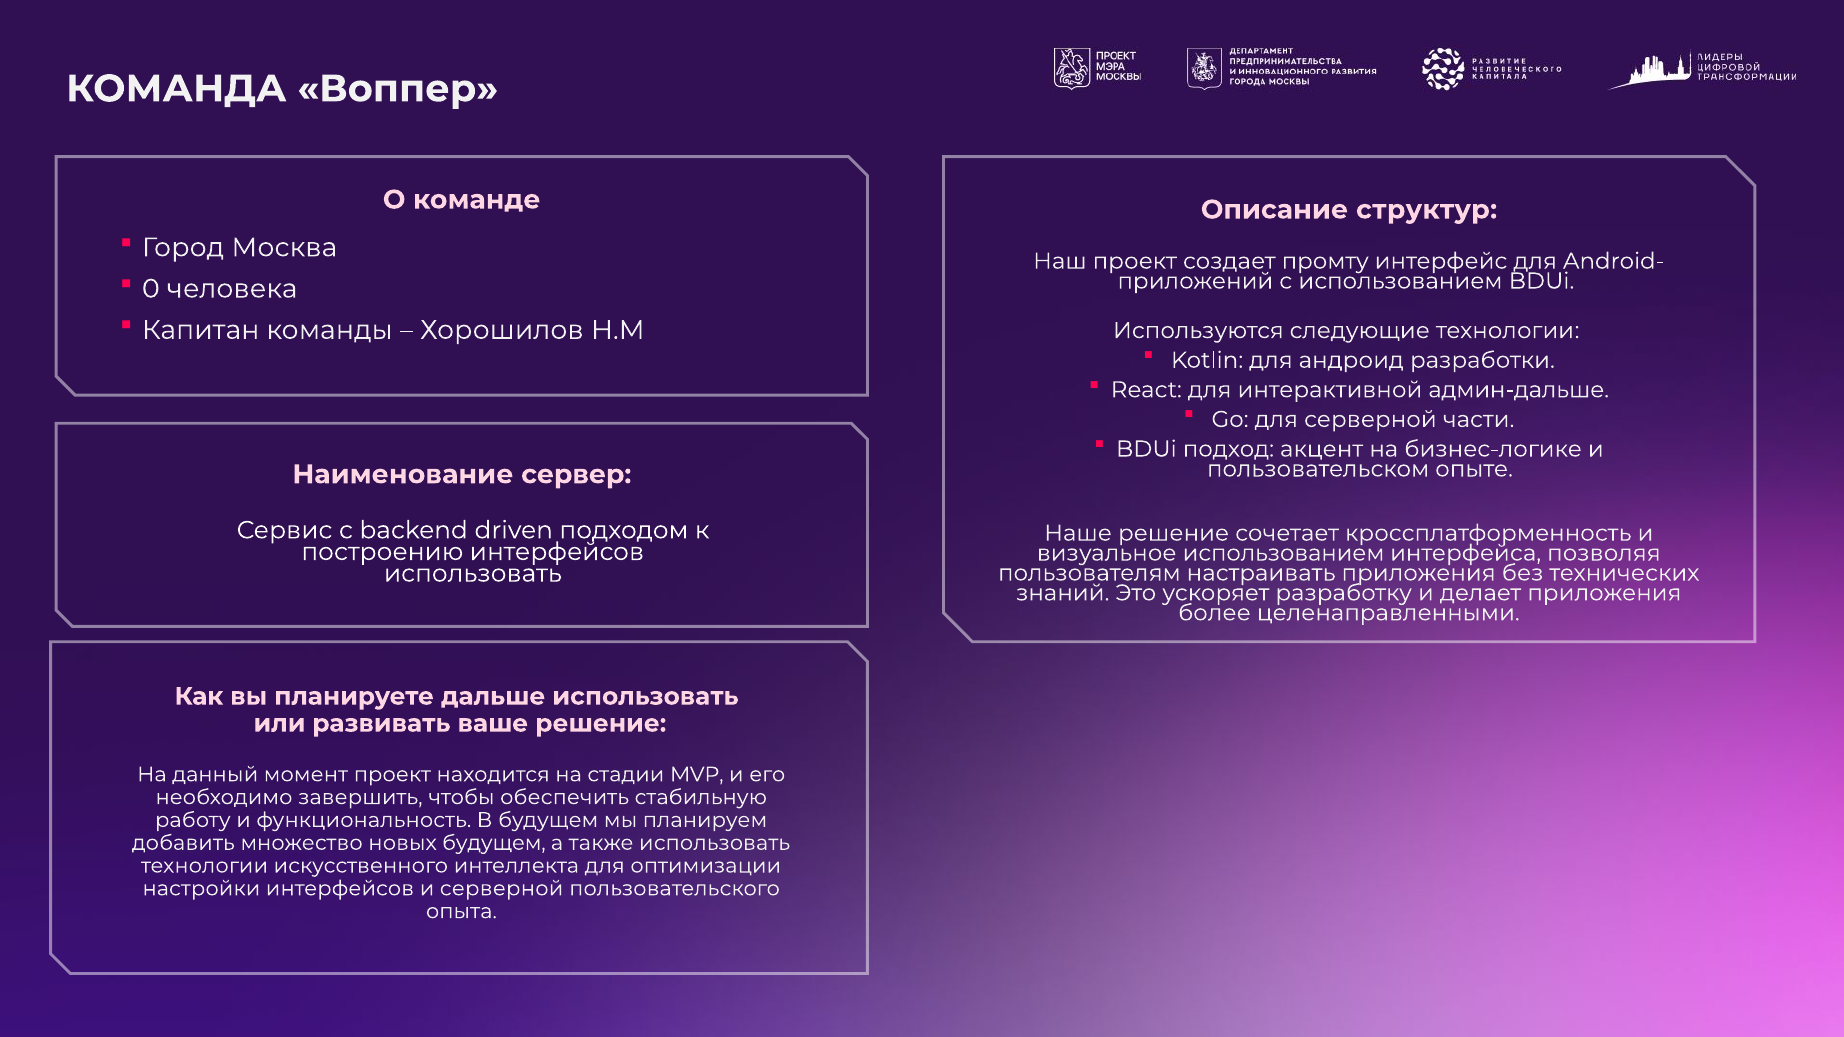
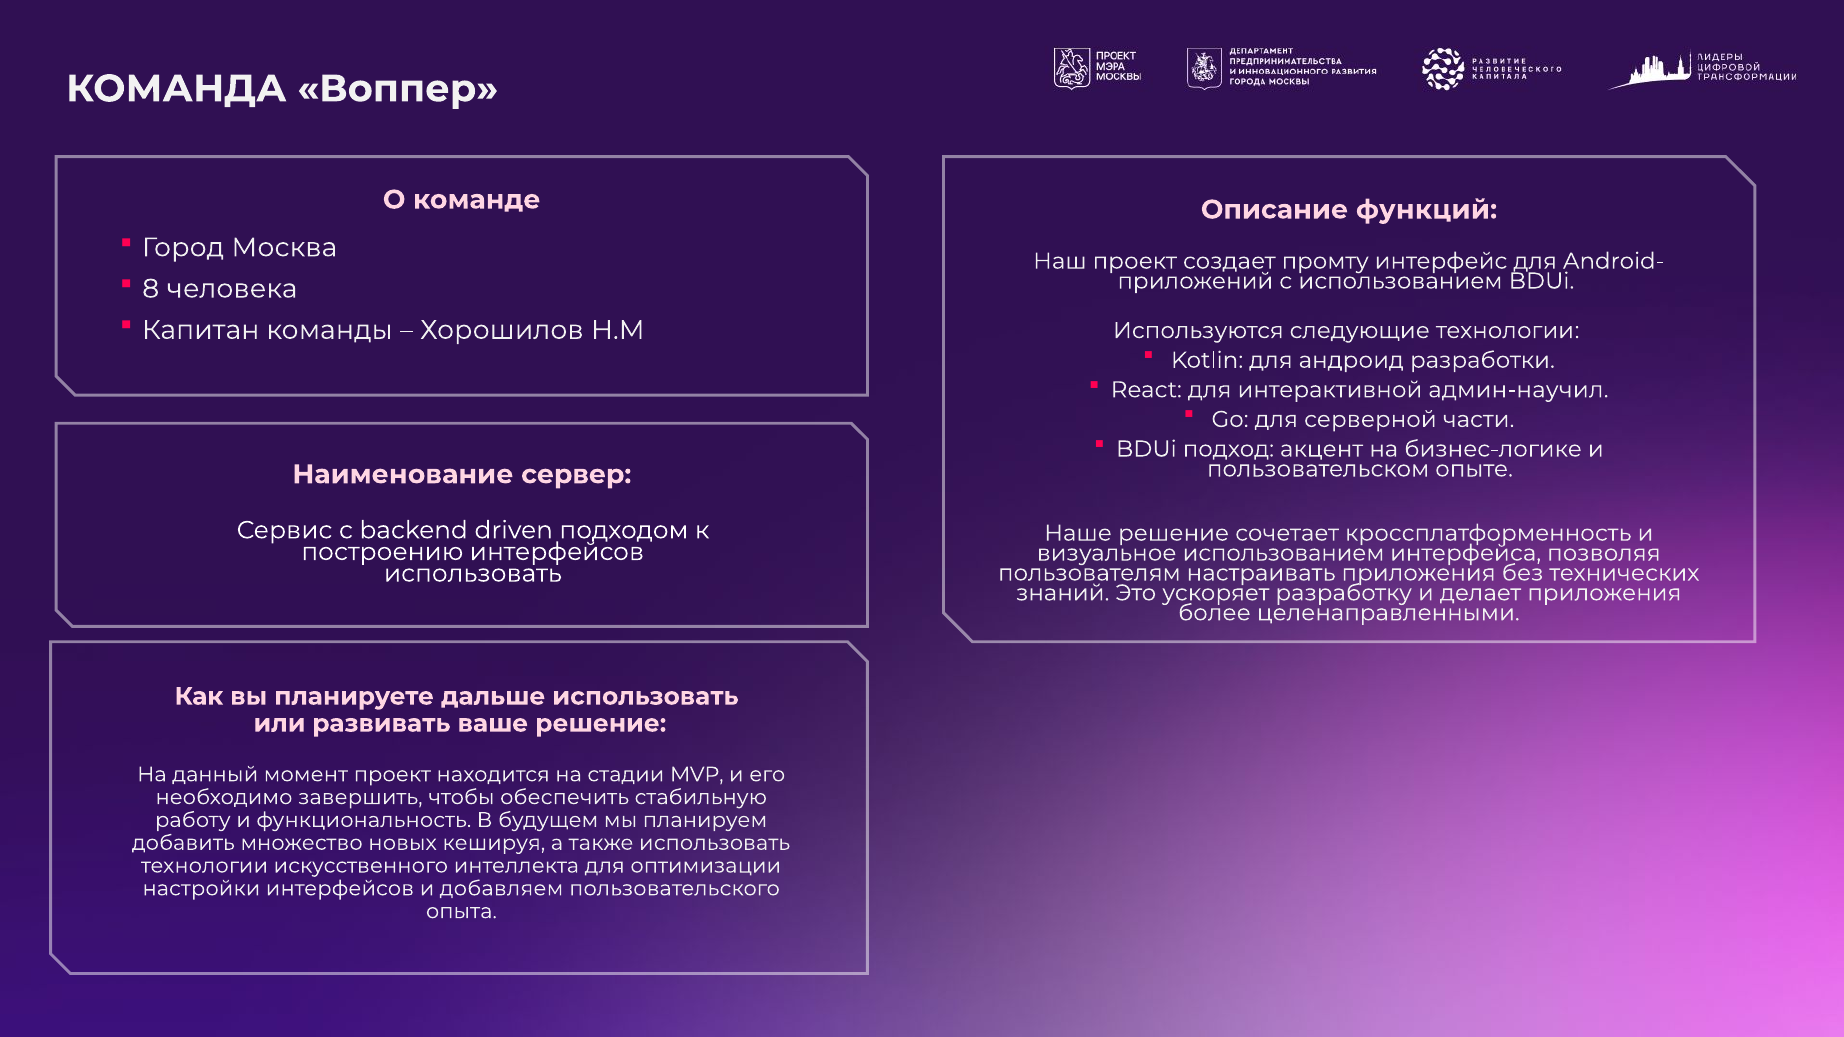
структур: структур -> функций (1427, 210)
0: 0 -> 8 (151, 289)
админ-дальше: админ-дальше -> админ-научил (1518, 390)
новых будущем: будущем -> кешируя (494, 843)
и серверной: серверной -> добавляем (502, 889)
